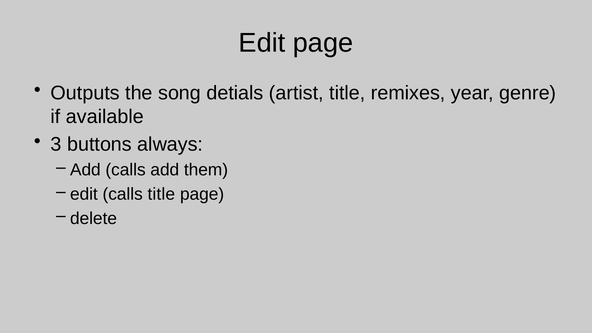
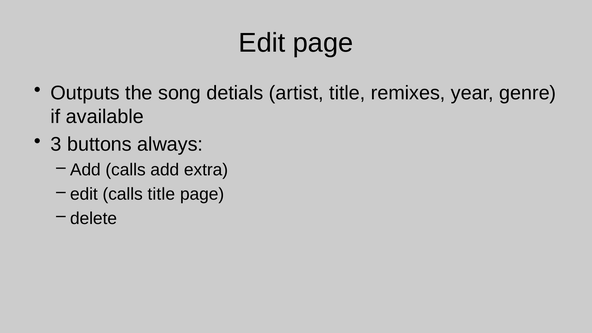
them: them -> extra (206, 170)
